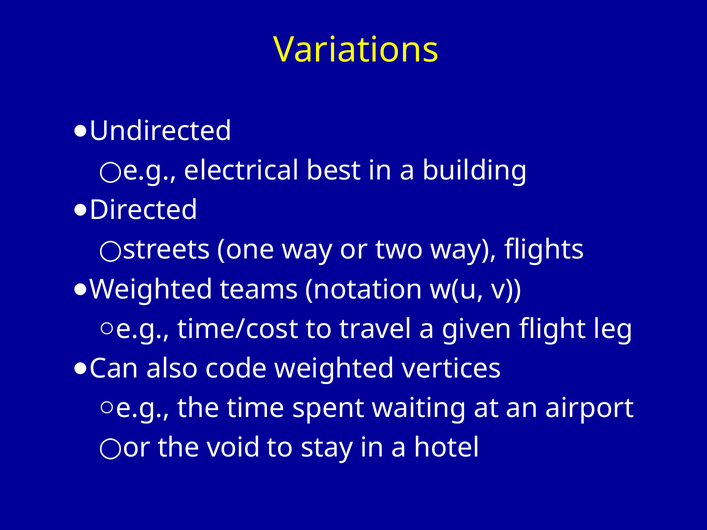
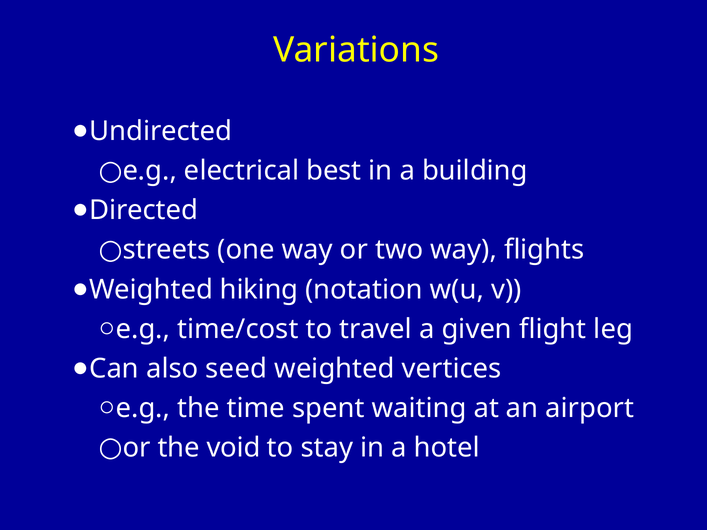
teams: teams -> hiking (259, 290)
code: code -> seed (236, 369)
